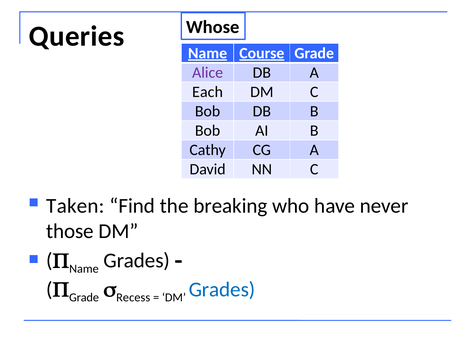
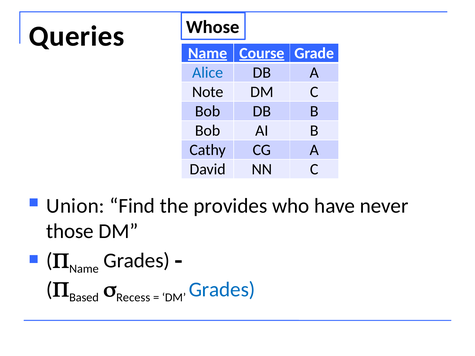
Alice colour: purple -> blue (208, 73)
Each: Each -> Note (208, 92)
Taken: Taken -> Union (75, 206)
breaking: breaking -> provides (230, 206)
Grade: Grade -> Based (84, 298)
